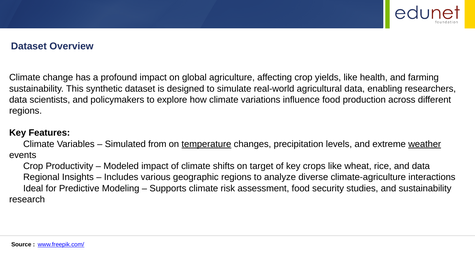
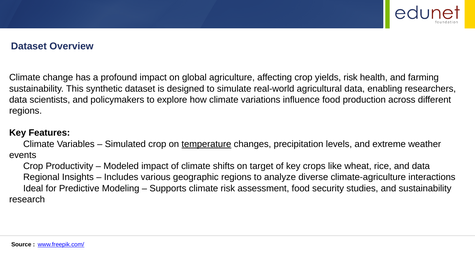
yields like: like -> risk (351, 78)
Simulated from: from -> crop (157, 144)
weather underline: present -> none (425, 144)
